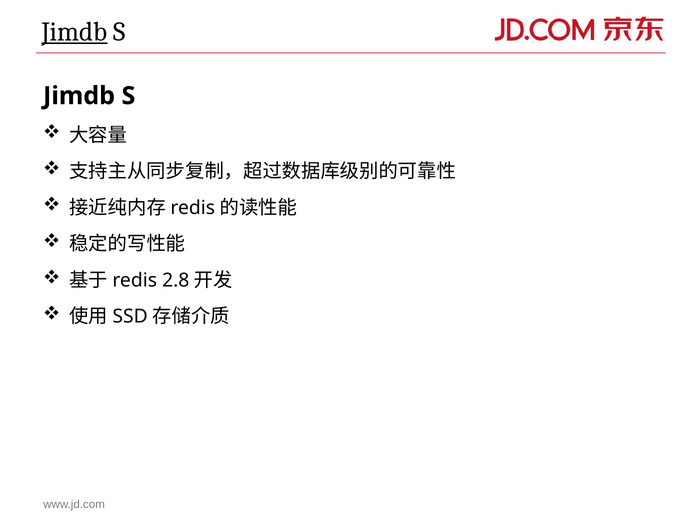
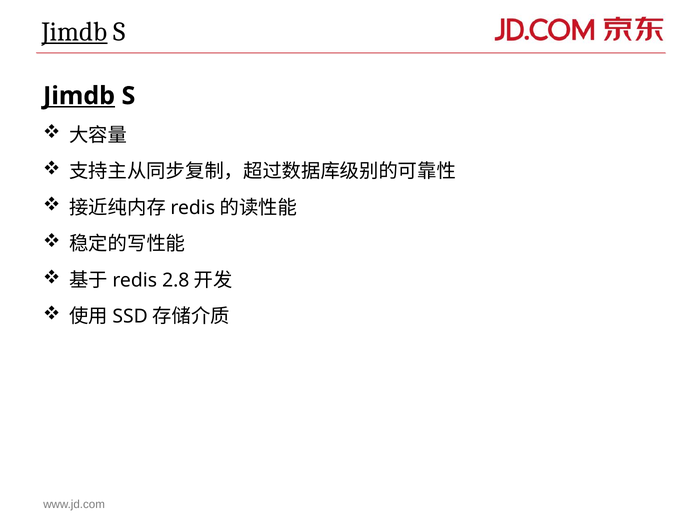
Jimdb underline: none -> present (79, 96)
